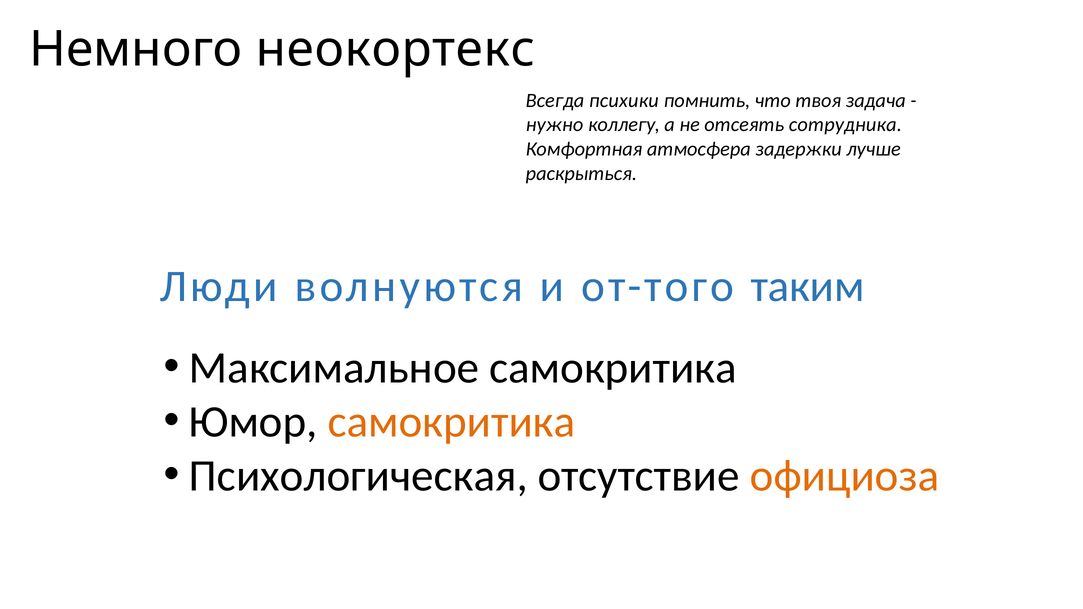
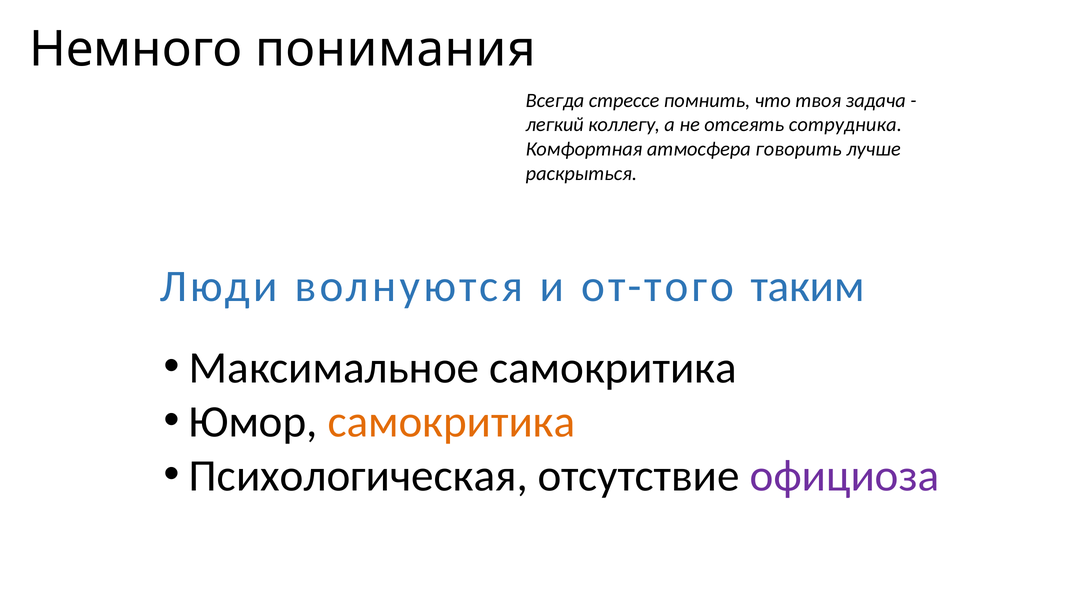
неокортекс: неокортекс -> понимания (395, 49)
психики: психики -> стрессе (624, 100)
нужно: нужно -> легкий (555, 125)
задержки: задержки -> говорить (799, 149)
официоза colour: orange -> purple (845, 476)
